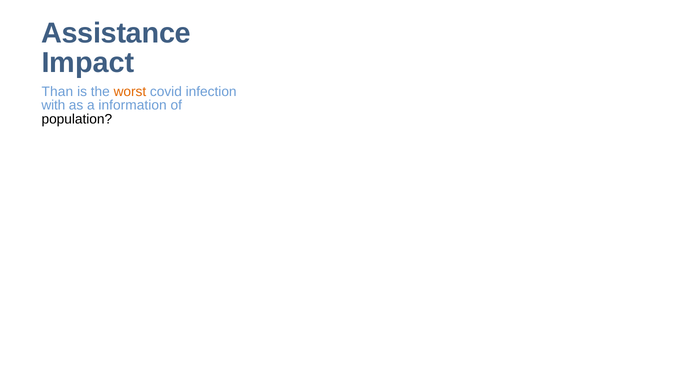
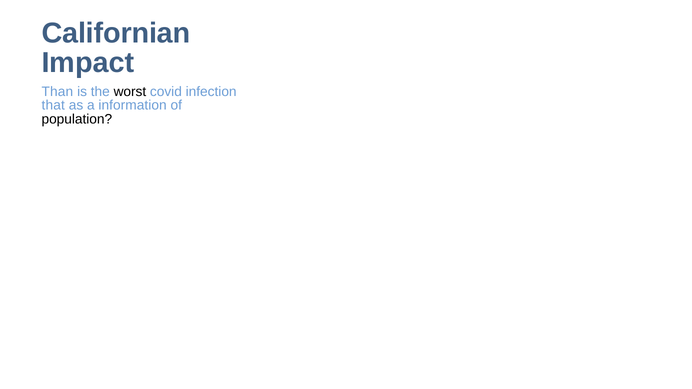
Assistance: Assistance -> Californian (116, 33)
worst colour: orange -> black (130, 92)
with: with -> that (53, 106)
